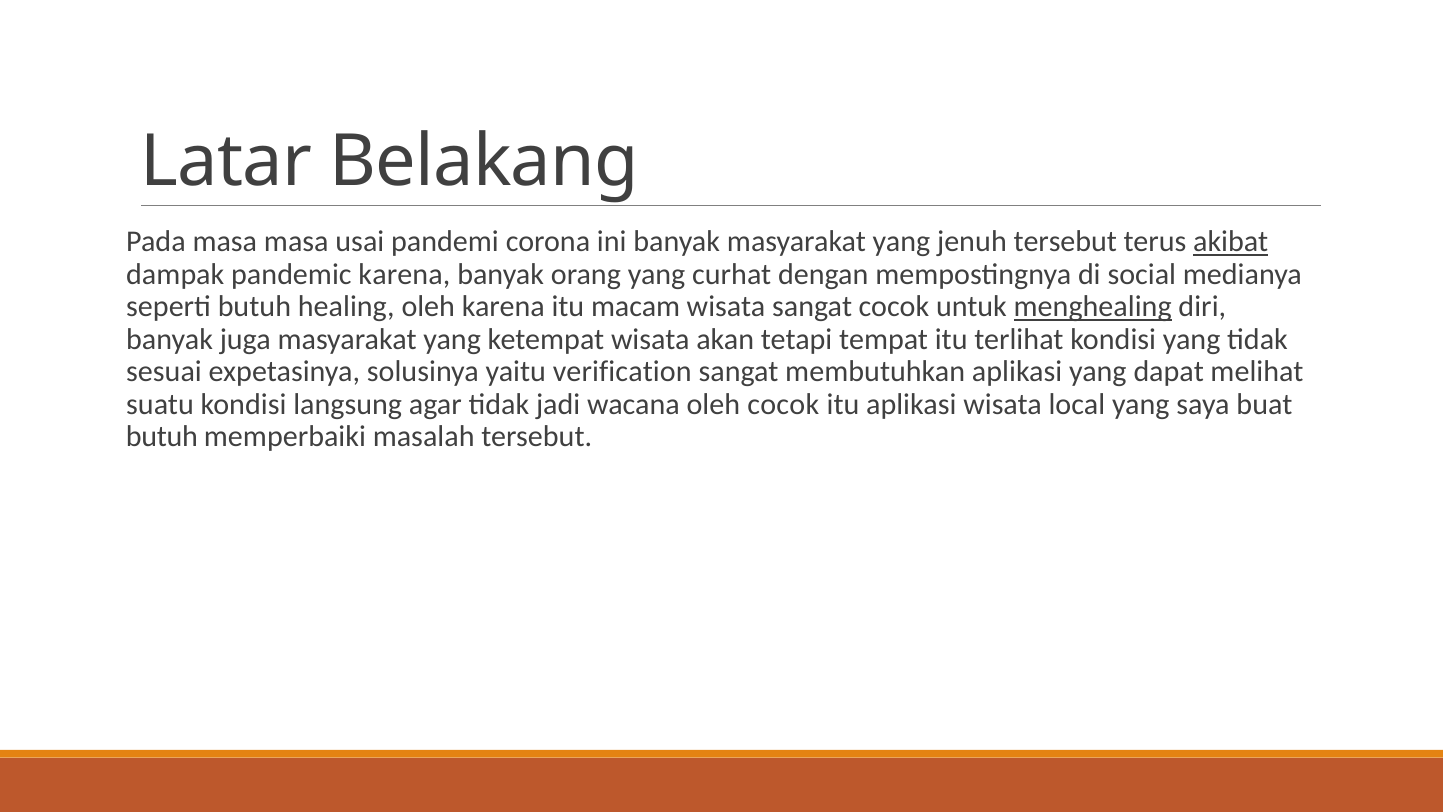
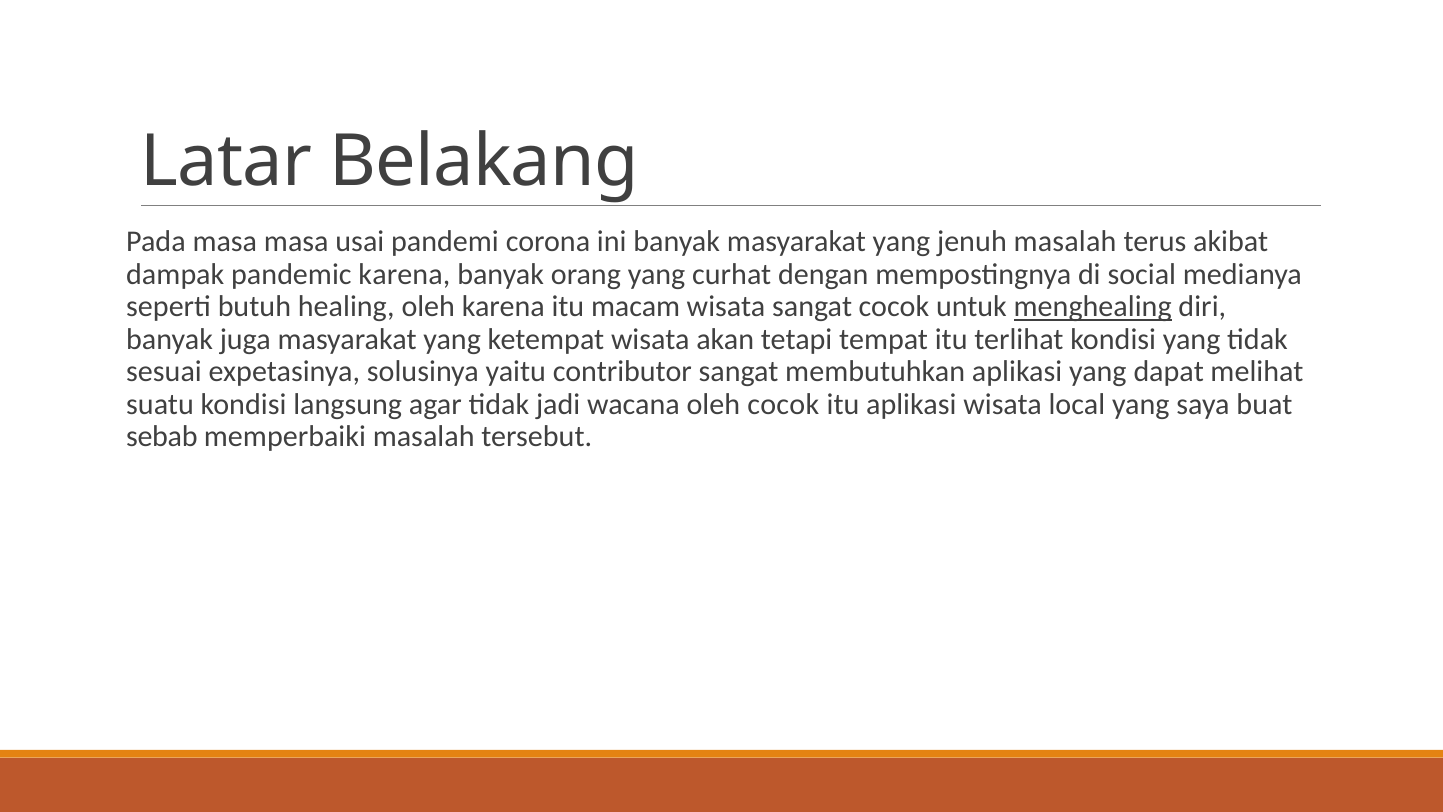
jenuh tersebut: tersebut -> masalah (1065, 242)
akibat underline: present -> none (1231, 242)
verification: verification -> contributor (622, 372)
butuh: butuh -> sebab (162, 437)
